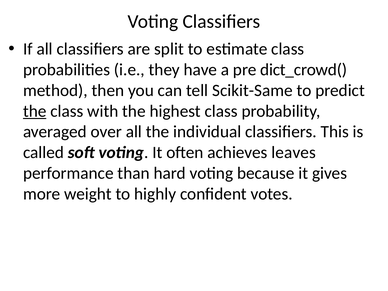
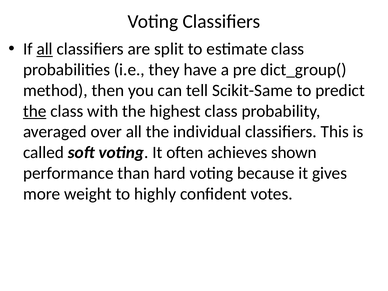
all underline: none -> present (45, 49)
dict_crowd(: dict_crowd( -> dict_group( (304, 70)
leaves: leaves -> shown (294, 152)
